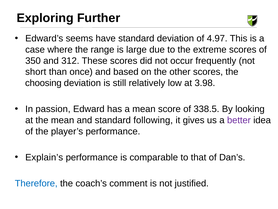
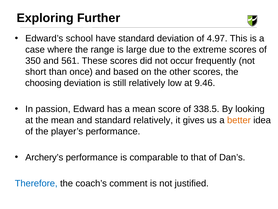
seems: seems -> school (79, 38)
312: 312 -> 561 (70, 61)
3.98: 3.98 -> 9.46 (205, 83)
standard following: following -> relatively (153, 120)
better colour: purple -> orange (239, 120)
Explain’s: Explain’s -> Archery’s (44, 157)
